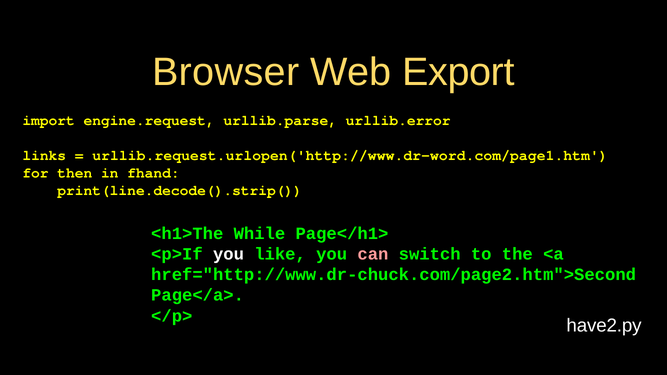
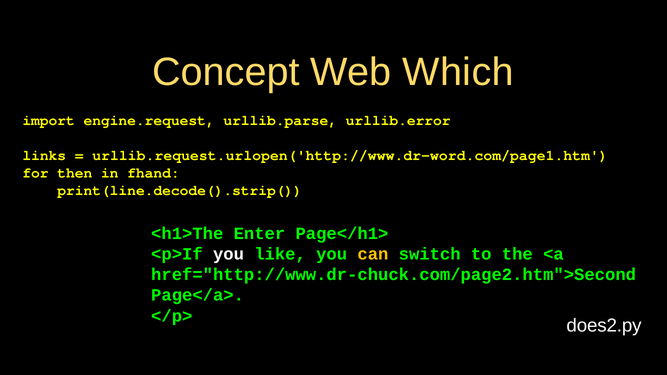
Browser: Browser -> Concept (226, 72)
Export: Export -> Which (458, 72)
While: While -> Enter (259, 233)
can colour: pink -> yellow (373, 254)
have2.py: have2.py -> does2.py (604, 326)
